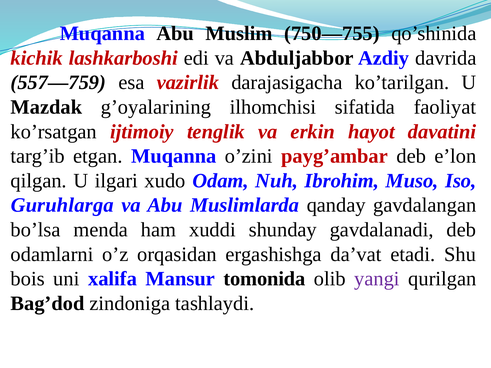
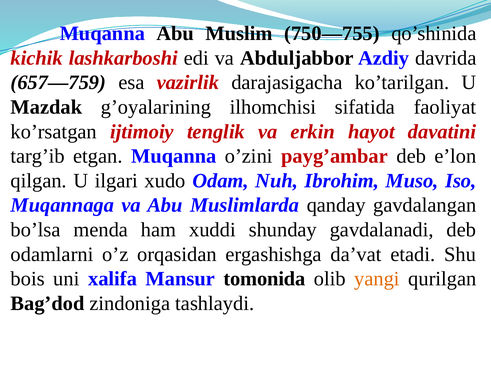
557—759: 557—759 -> 657—759 (58, 83)
Guruhlarga: Guruhlarga -> Muqannaga (62, 205)
yangi colour: purple -> orange (377, 279)
